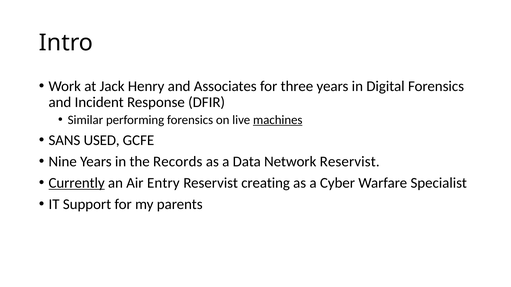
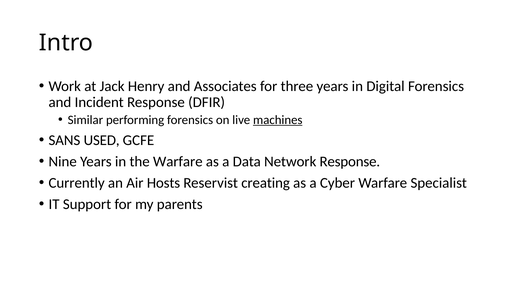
the Records: Records -> Warfare (178, 162)
Network Reservist: Reservist -> Response (350, 162)
Currently underline: present -> none (77, 183)
Entry: Entry -> Hosts (163, 183)
